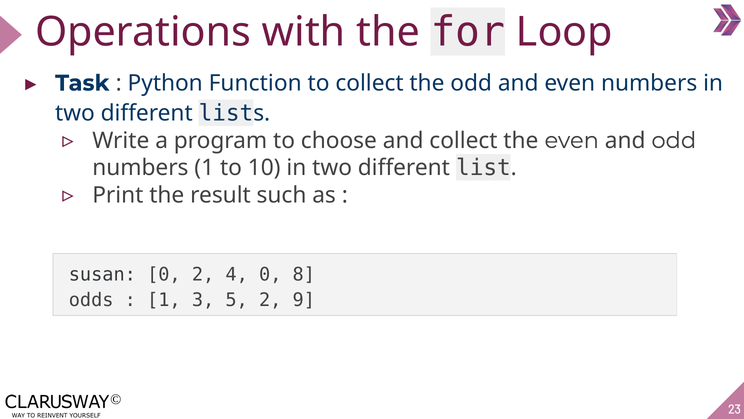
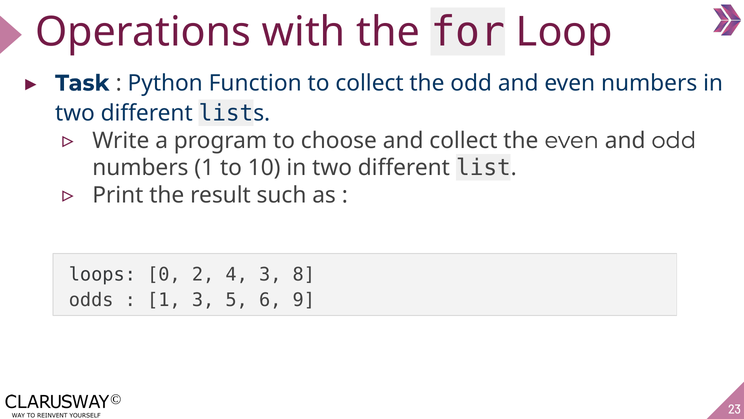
susan: susan -> loops (102, 274)
4 0: 0 -> 3 (270, 274)
5 2: 2 -> 6 (270, 300)
